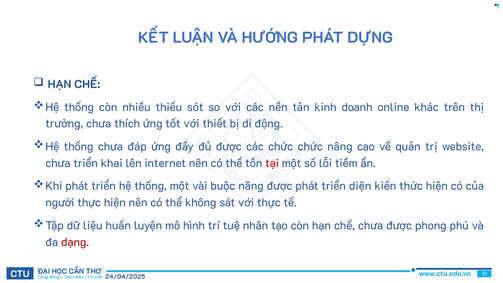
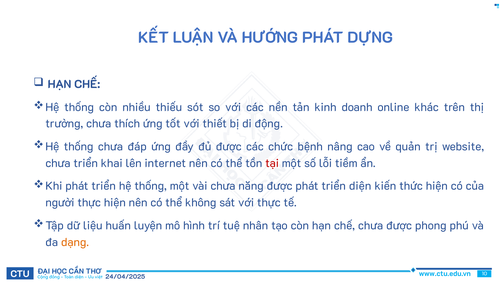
chức chức: chức -> bệnh (310, 147)
vài buộc: buộc -> chưa (223, 186)
dạng colour: red -> orange (75, 242)
